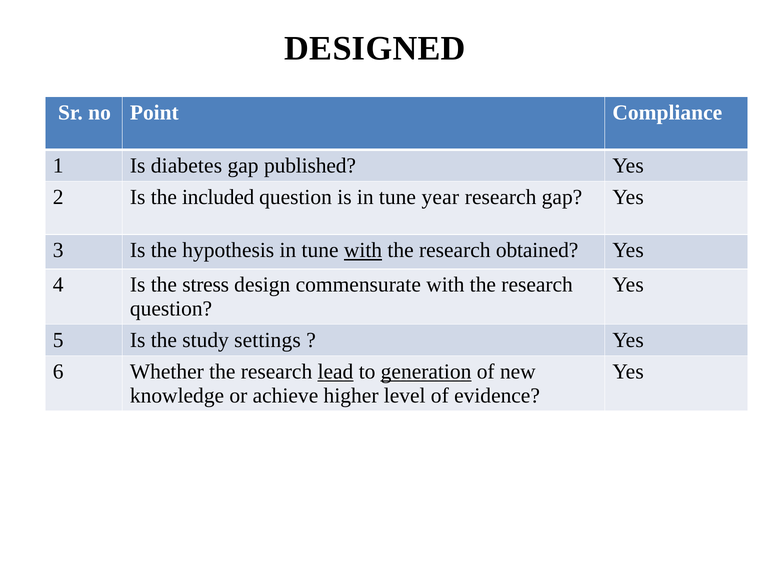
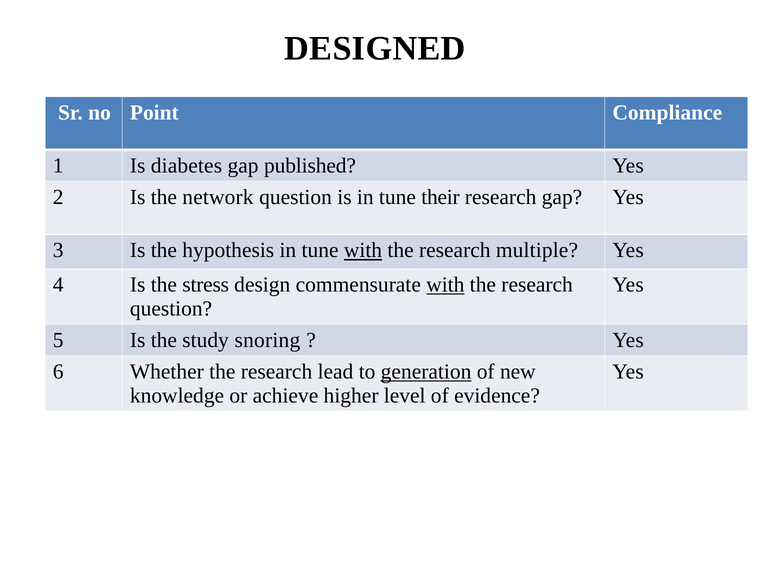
included: included -> network (218, 197)
year: year -> their (441, 197)
obtained: obtained -> multiple (537, 250)
with underline: none -> present (445, 285)
settings: settings -> snoring (267, 340)
lead underline: present -> none (335, 372)
